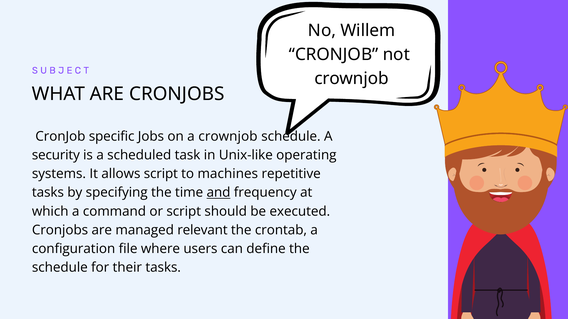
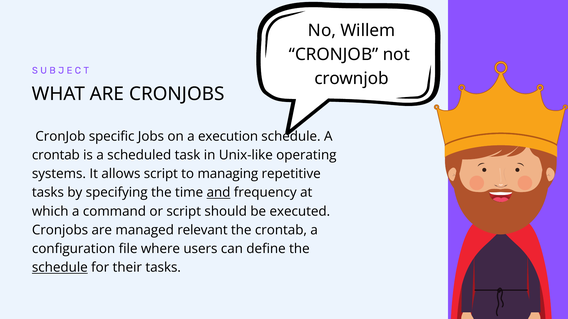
a crownjob: crownjob -> execution (228, 137)
security: security -> crontab (56, 155)
machines: machines -> managing (228, 174)
schedule underline: none -> present (60, 268)
